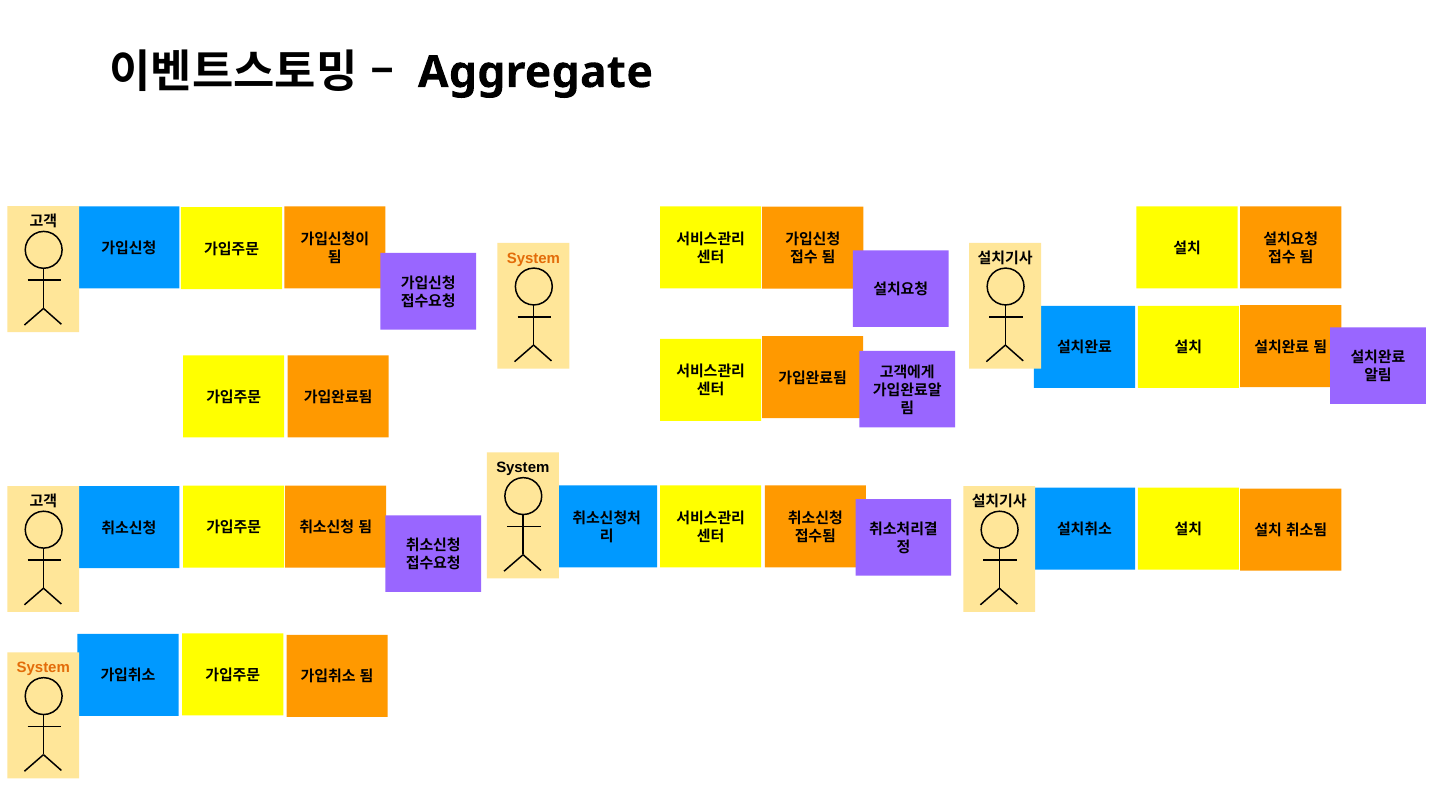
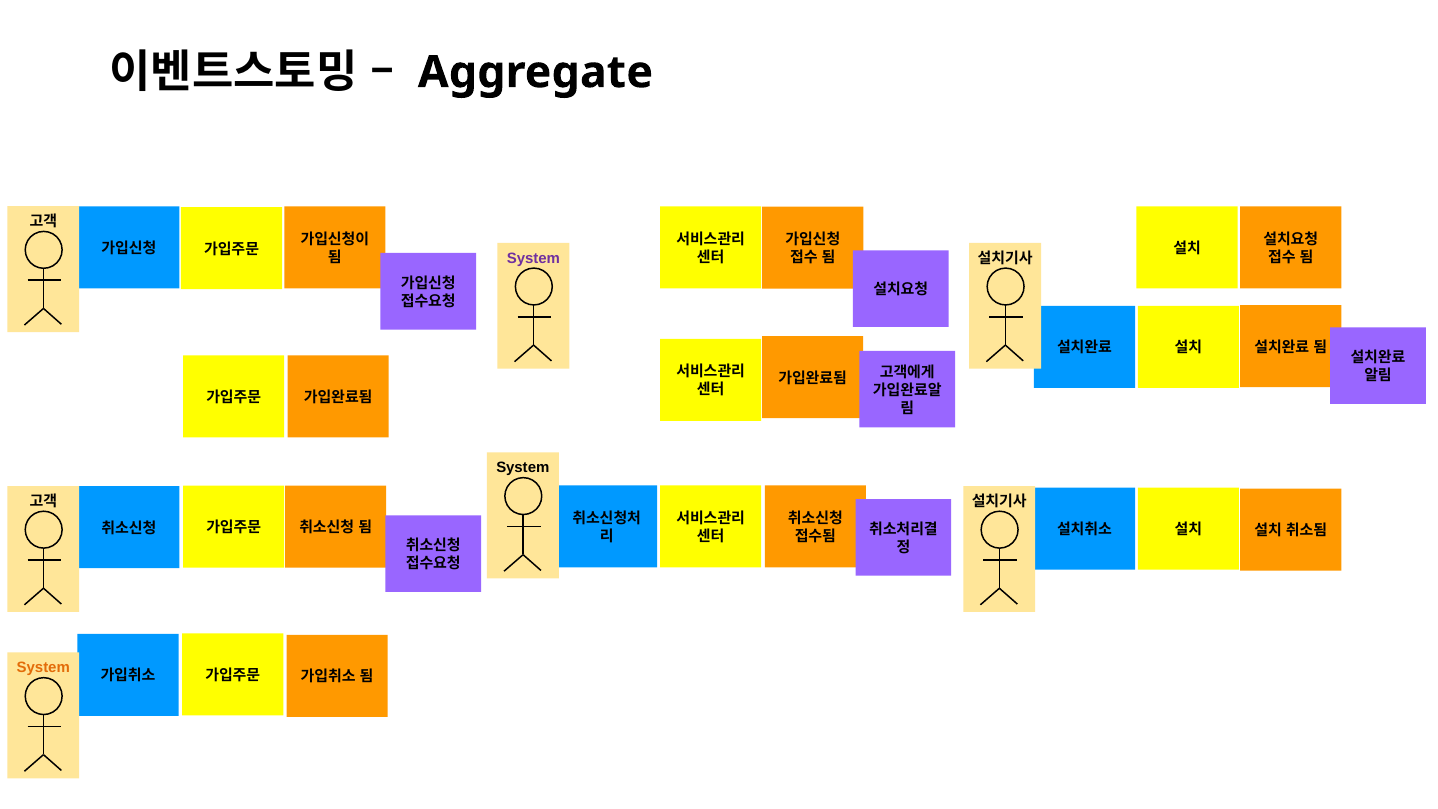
System colour: orange -> purple (533, 258)
